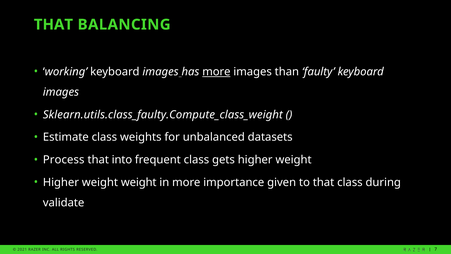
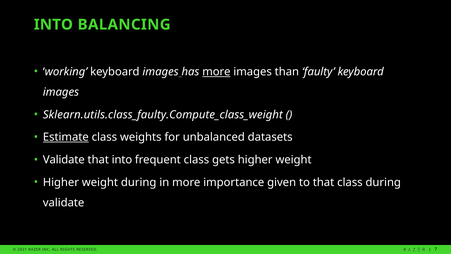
THAT: THAT -> INTO (53, 25)
Estimate underline: none -> present (66, 137)
Process: Process -> Validate (64, 160)
weight weight: weight -> during (139, 182)
